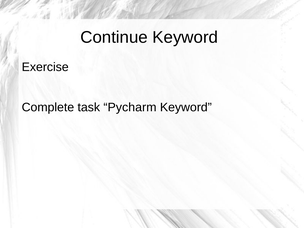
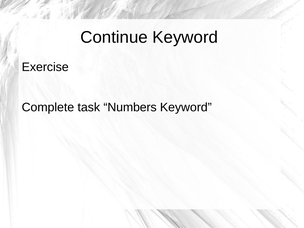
Pycharm: Pycharm -> Numbers (130, 107)
